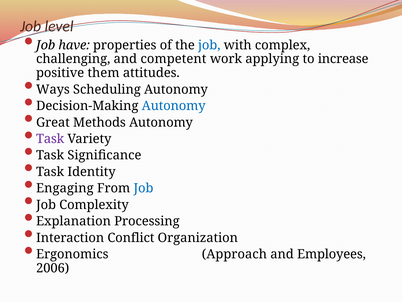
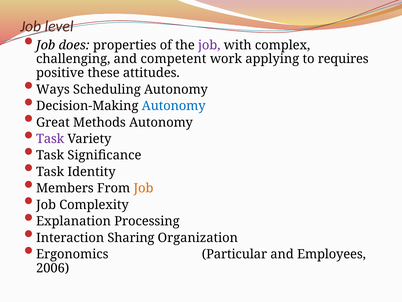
have: have -> does (74, 45)
job colour: blue -> purple (209, 45)
increase: increase -> requires (343, 59)
them: them -> these (104, 73)
Engaging: Engaging -> Members (65, 188)
Job colour: blue -> orange (143, 188)
Conflict: Conflict -> Sharing (131, 237)
Approach: Approach -> Particular (234, 254)
